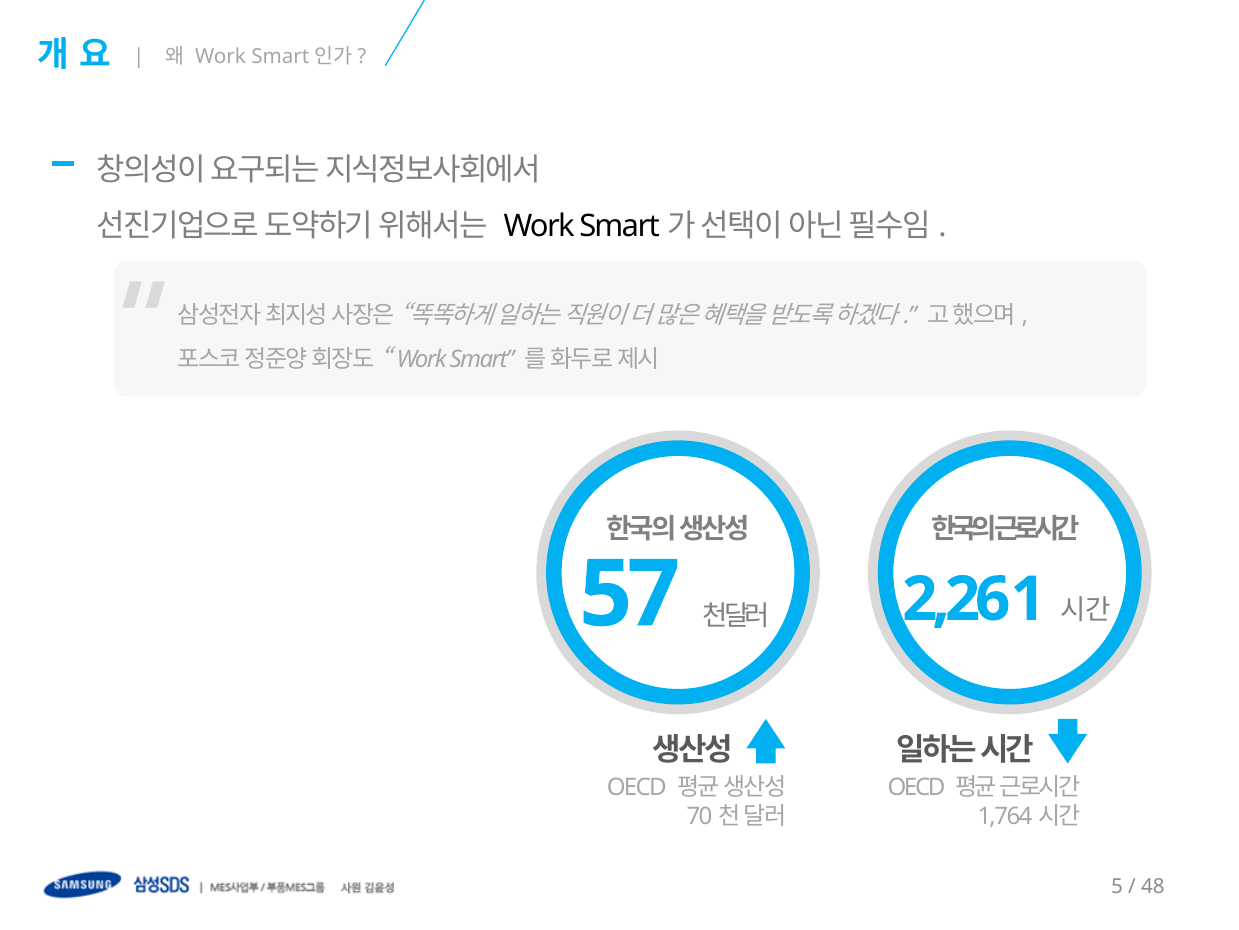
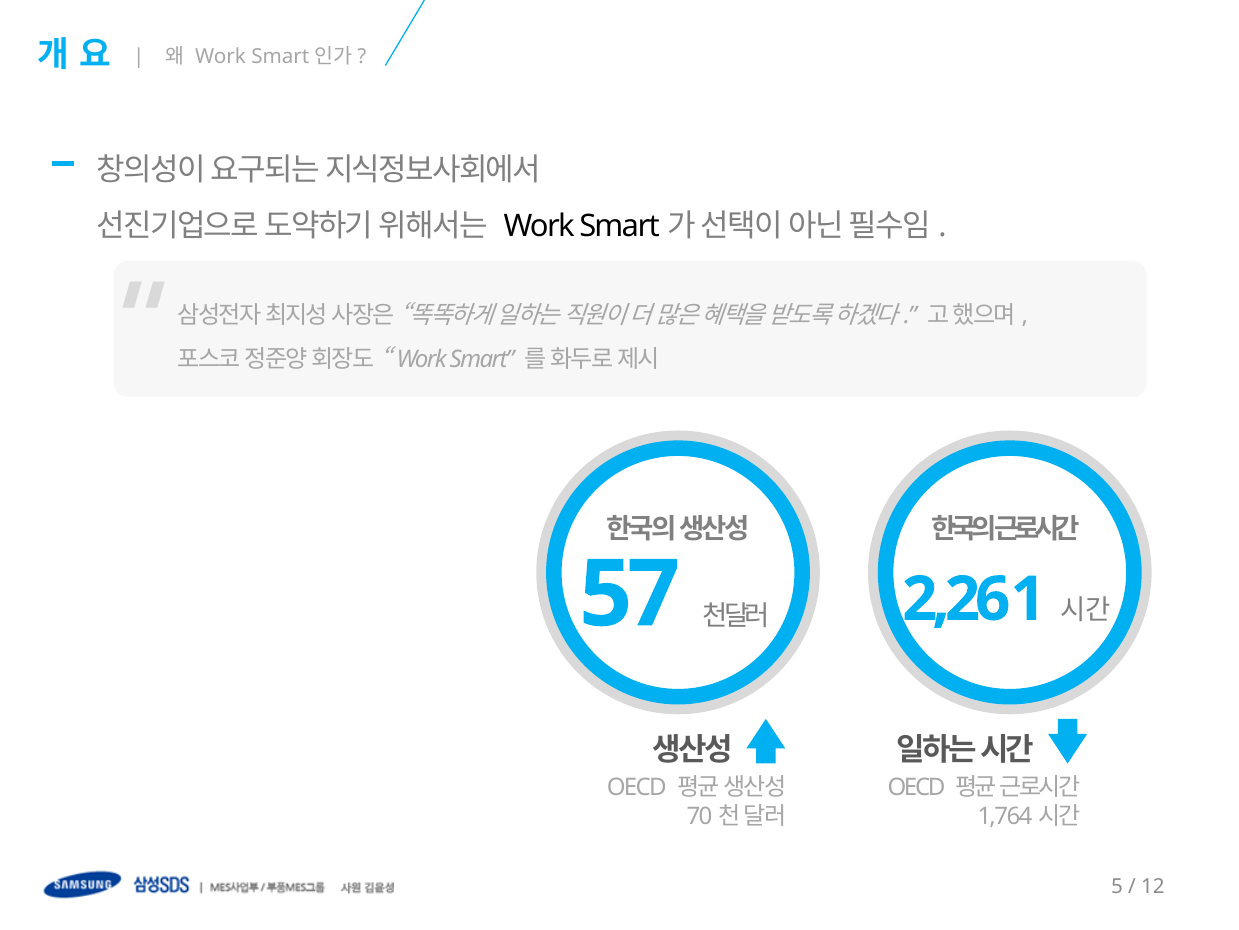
48: 48 -> 12 (1153, 886)
